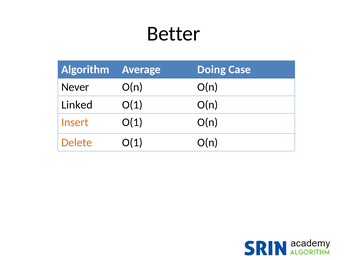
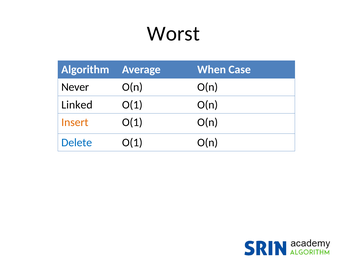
Better: Better -> Worst (173, 34)
Doing: Doing -> When (212, 70)
Delete colour: orange -> blue (77, 143)
